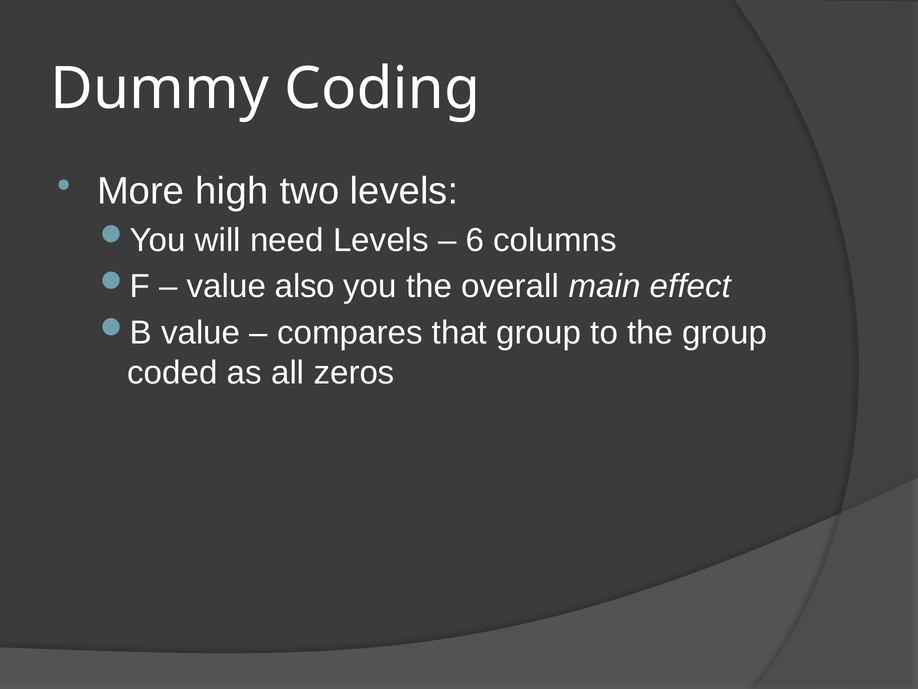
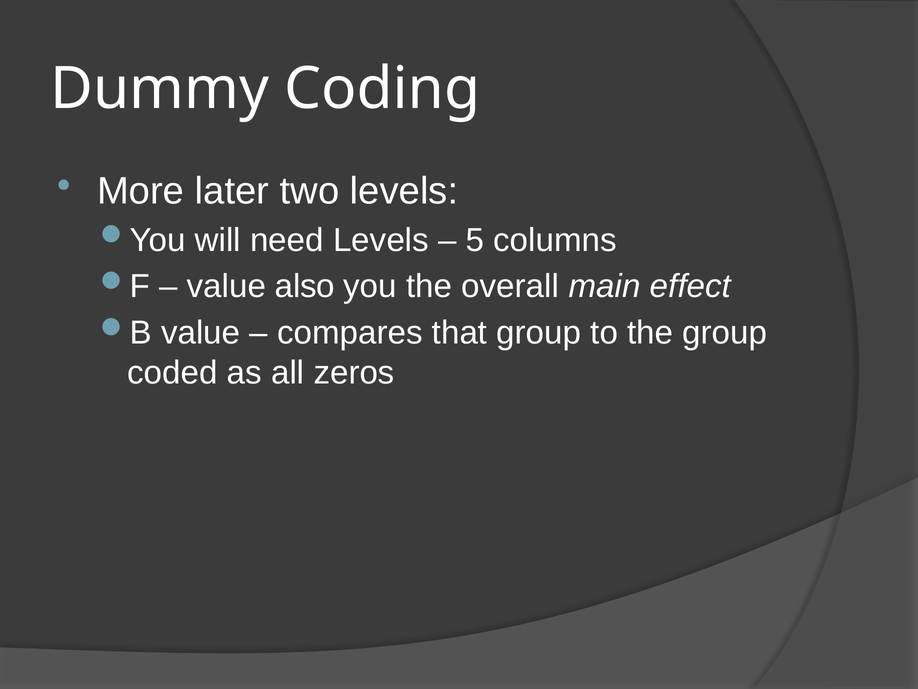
high: high -> later (232, 191)
6: 6 -> 5 (475, 240)
